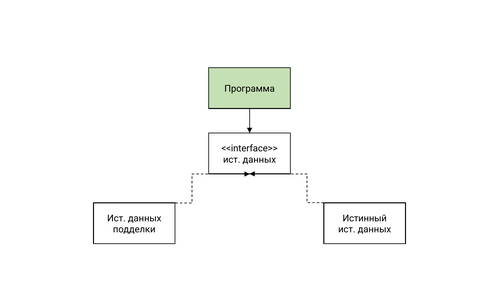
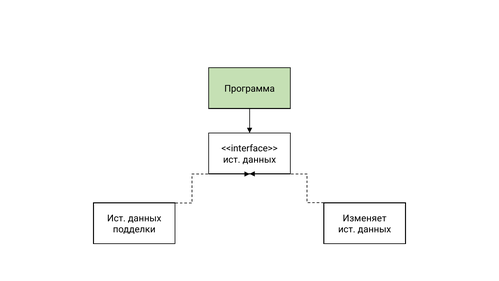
Истинный: Истинный -> Изменяет (365, 218)
